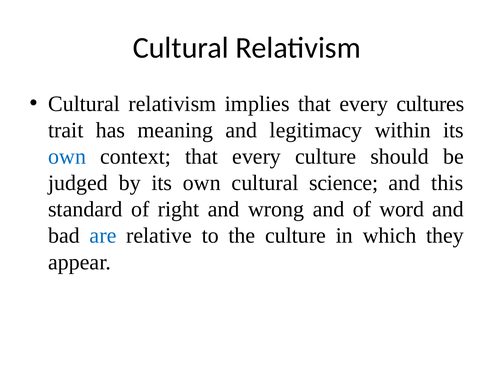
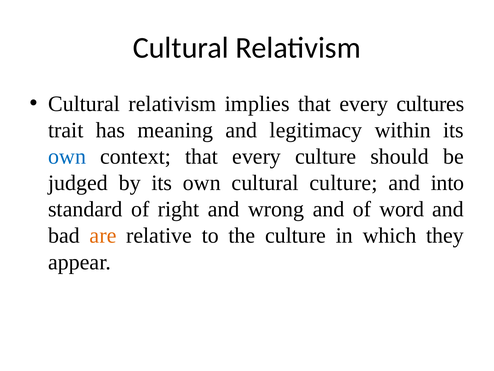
cultural science: science -> culture (343, 183)
this: this -> into (447, 183)
are colour: blue -> orange (103, 235)
